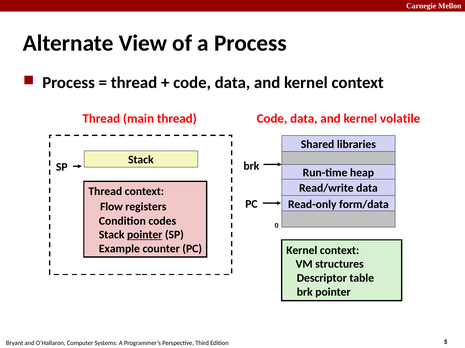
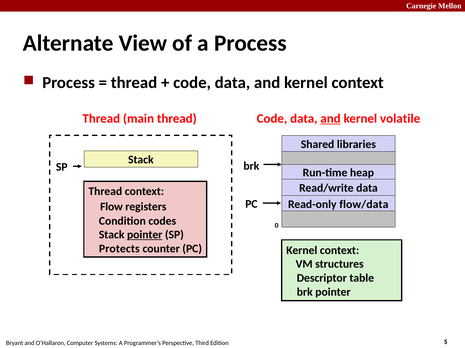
and underline: none -> present (331, 119)
form/data: form/data -> flow/data (364, 205)
Example: Example -> Protects (119, 249)
